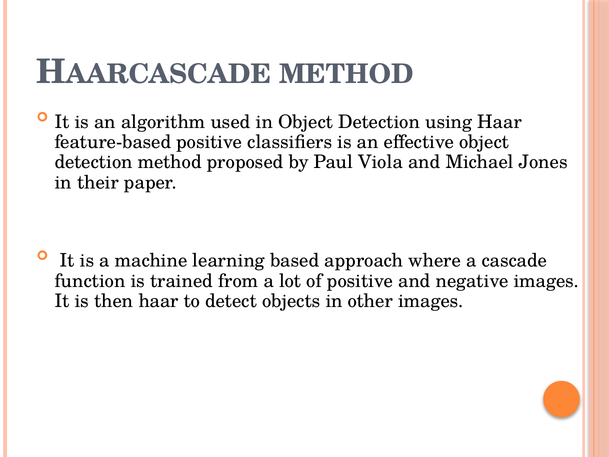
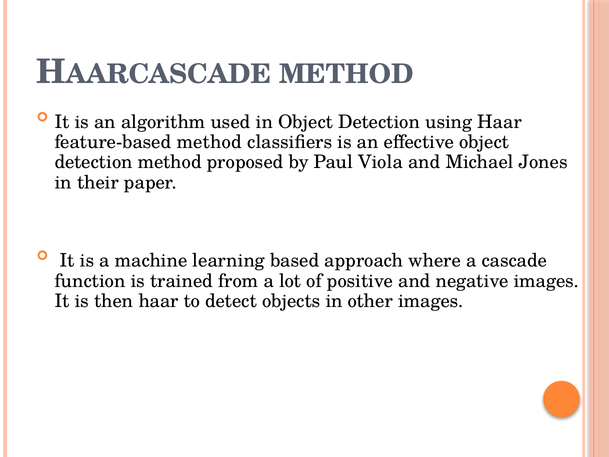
feature-based positive: positive -> method (209, 142)
